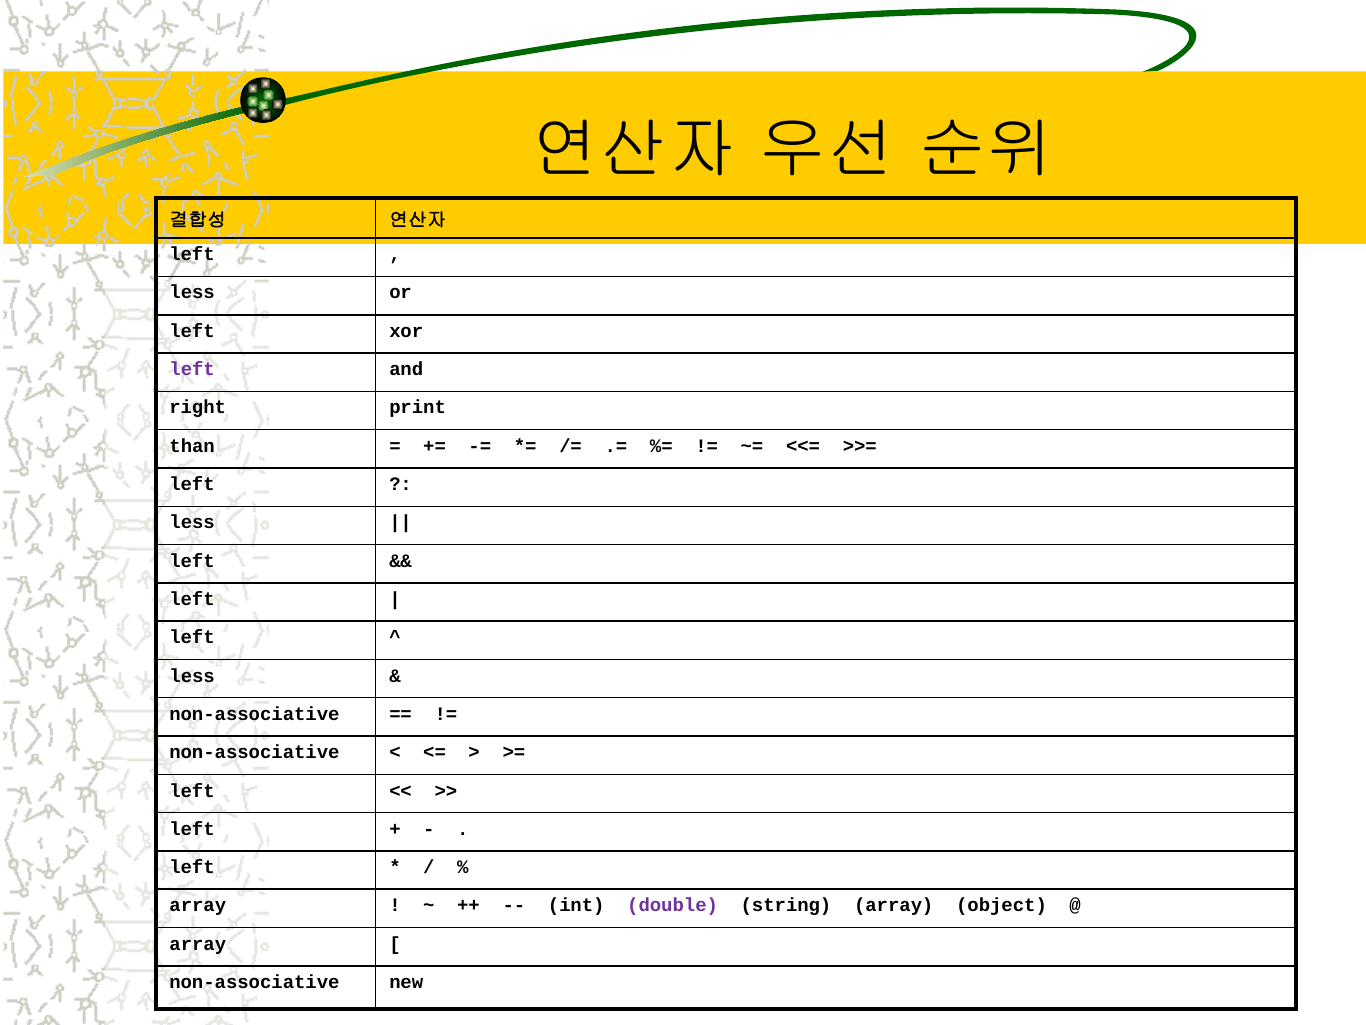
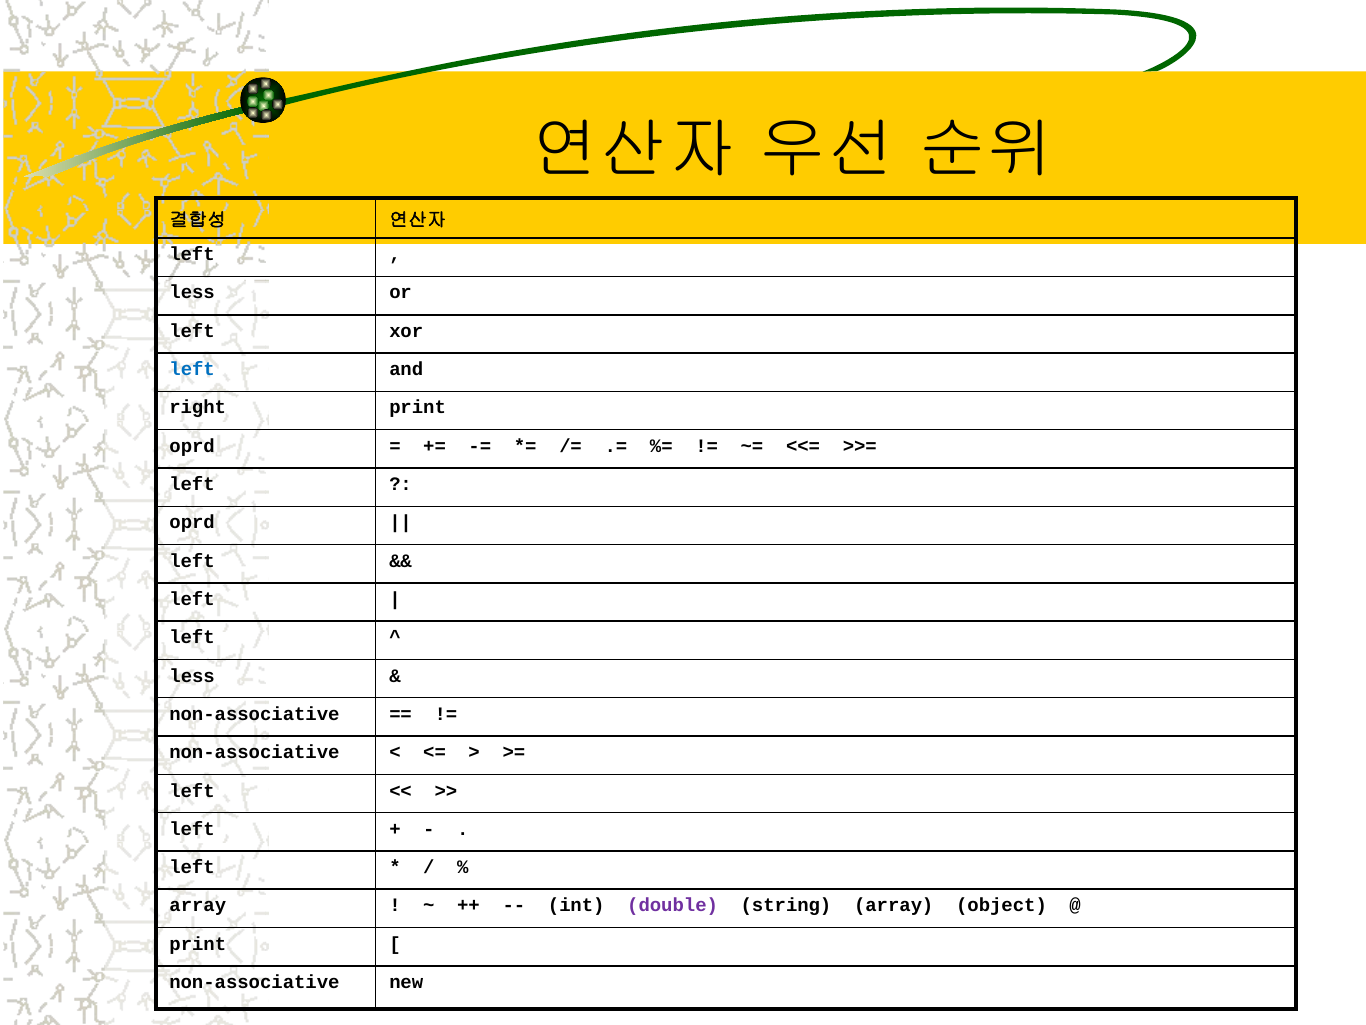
left colour: purple -> blue (192, 369)
than: than -> oprd (192, 446)
less: less -> oprd (192, 522)
array: array -> print (198, 943)
